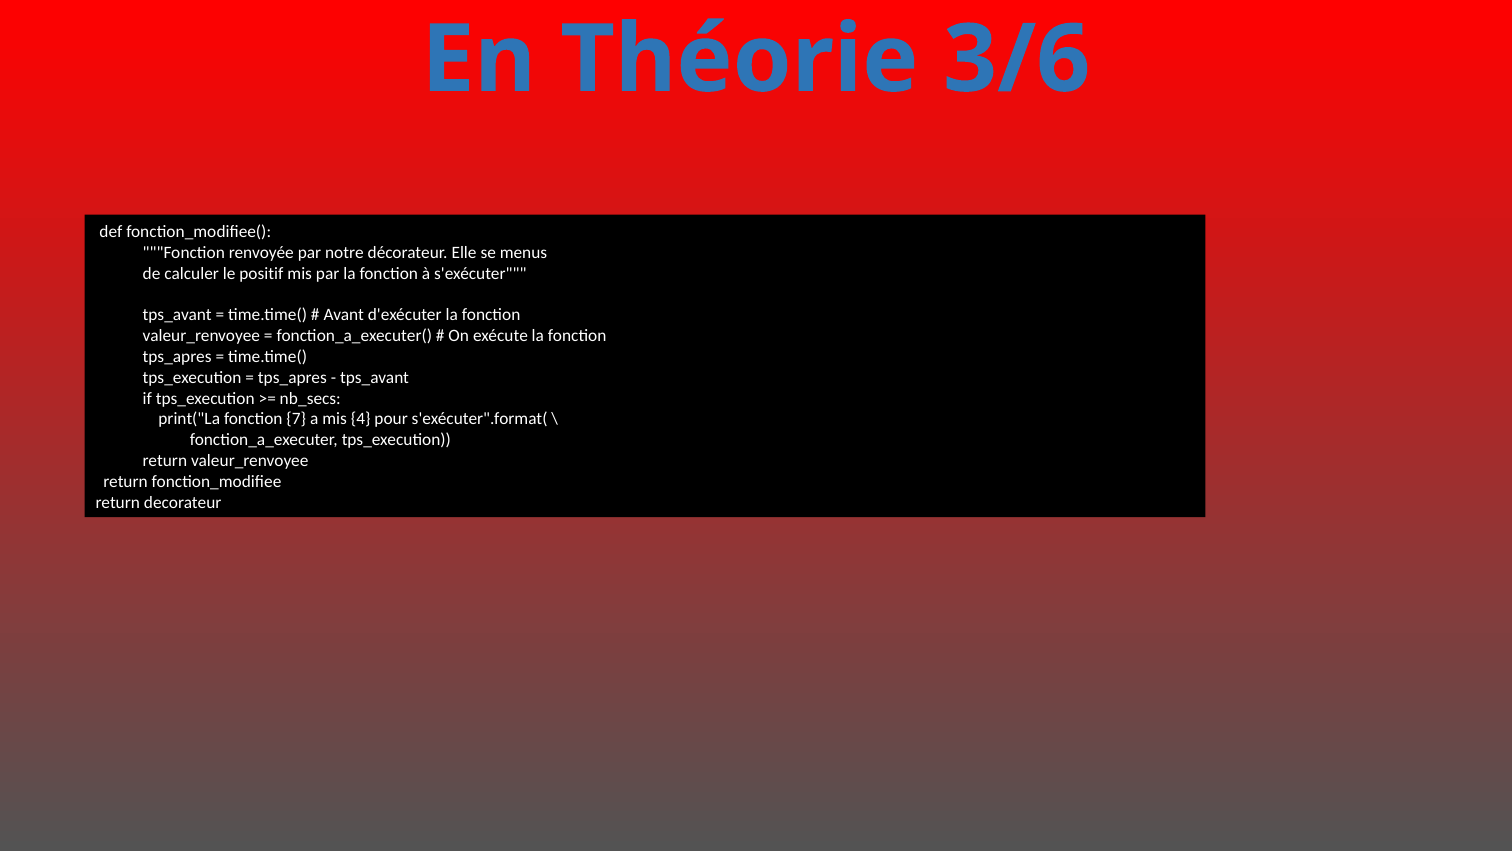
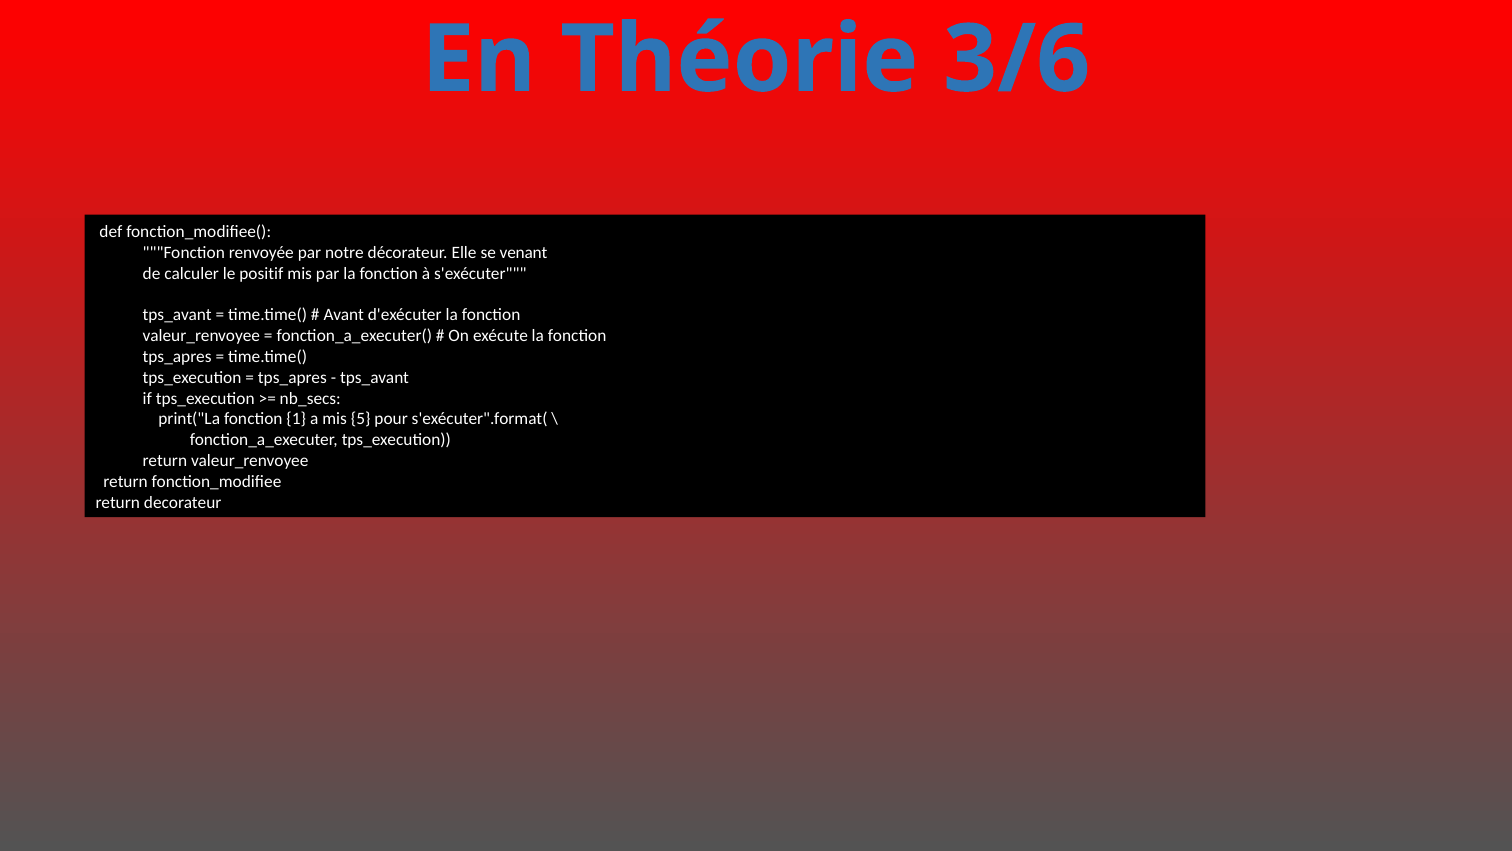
menus: menus -> venant (524, 252)
7: 7 -> 1 (296, 419)
4: 4 -> 5 (361, 419)
